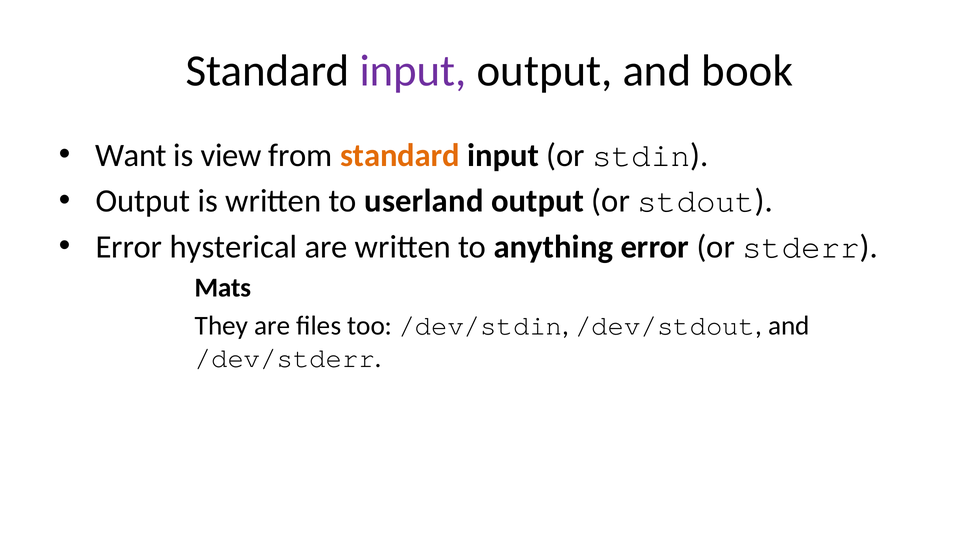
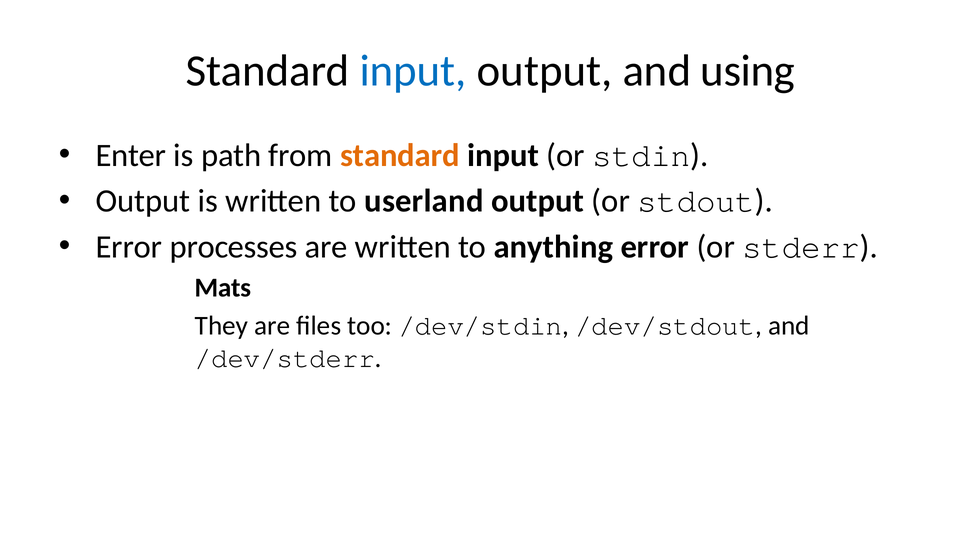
input colour: purple -> blue (413, 71)
book: book -> using (748, 71)
Want: Want -> Enter (131, 155)
view: view -> path (231, 155)
hysterical: hysterical -> processes (234, 247)
